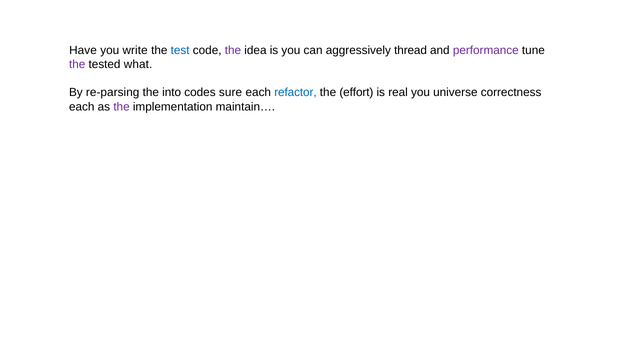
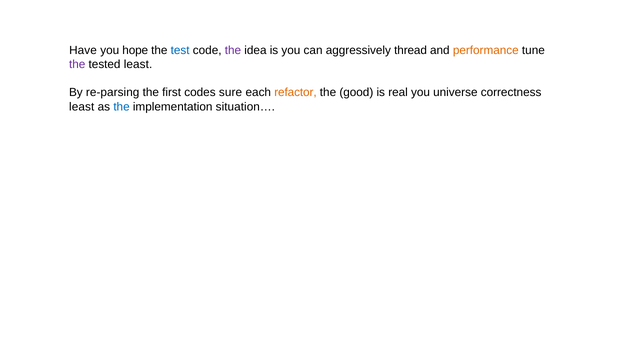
write: write -> hope (135, 50)
performance colour: purple -> orange (486, 50)
tested what: what -> least (138, 64)
into: into -> first (172, 93)
refactor colour: blue -> orange (295, 93)
effort: effort -> good (356, 93)
each: each -> least (82, 107)
the colour: purple -> blue (122, 107)
maintain…: maintain… -> situation… (245, 107)
